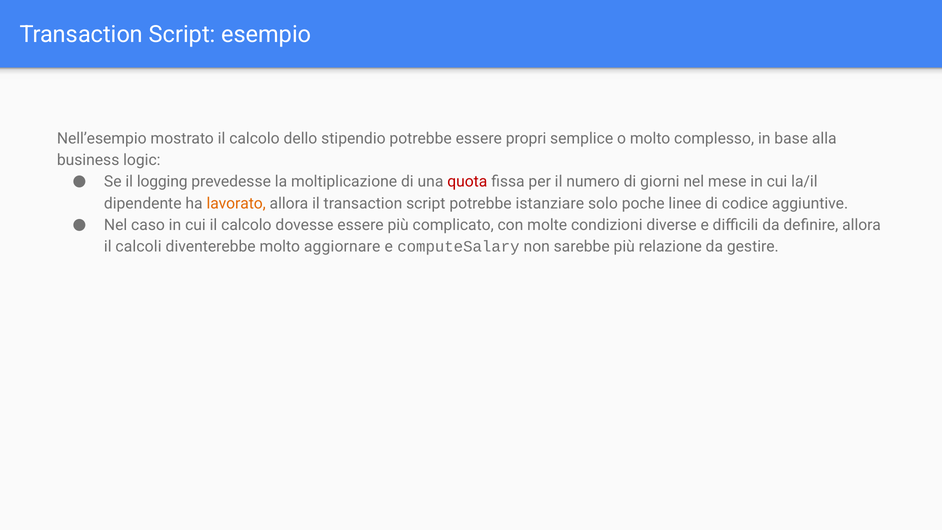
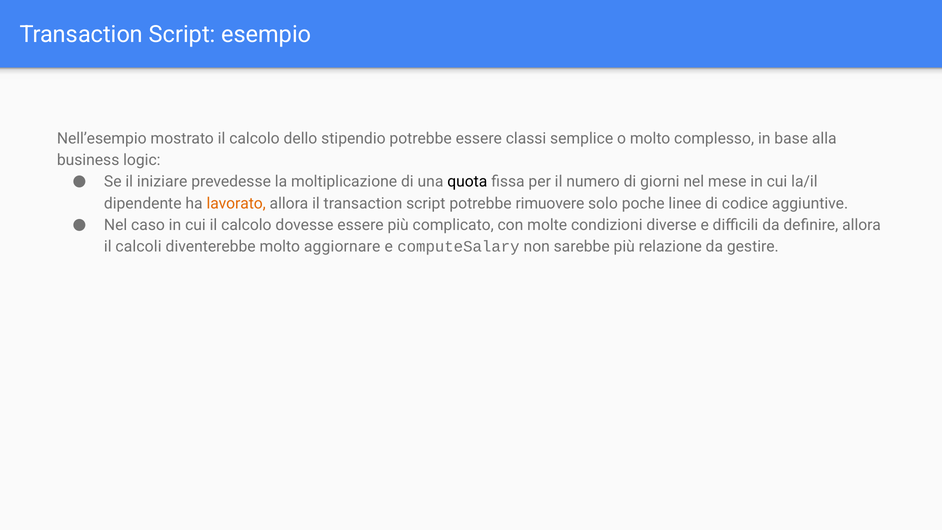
propri: propri -> classi (526, 138)
logging: logging -> iniziare (162, 182)
quota colour: red -> black (467, 182)
istanziare: istanziare -> rimuovere (550, 203)
